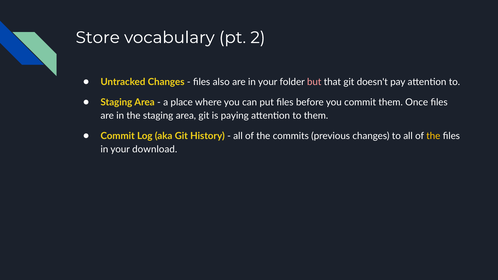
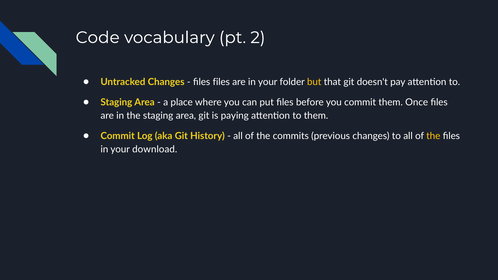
Store: Store -> Code (98, 38)
files also: also -> files (221, 82)
but colour: pink -> yellow (314, 82)
